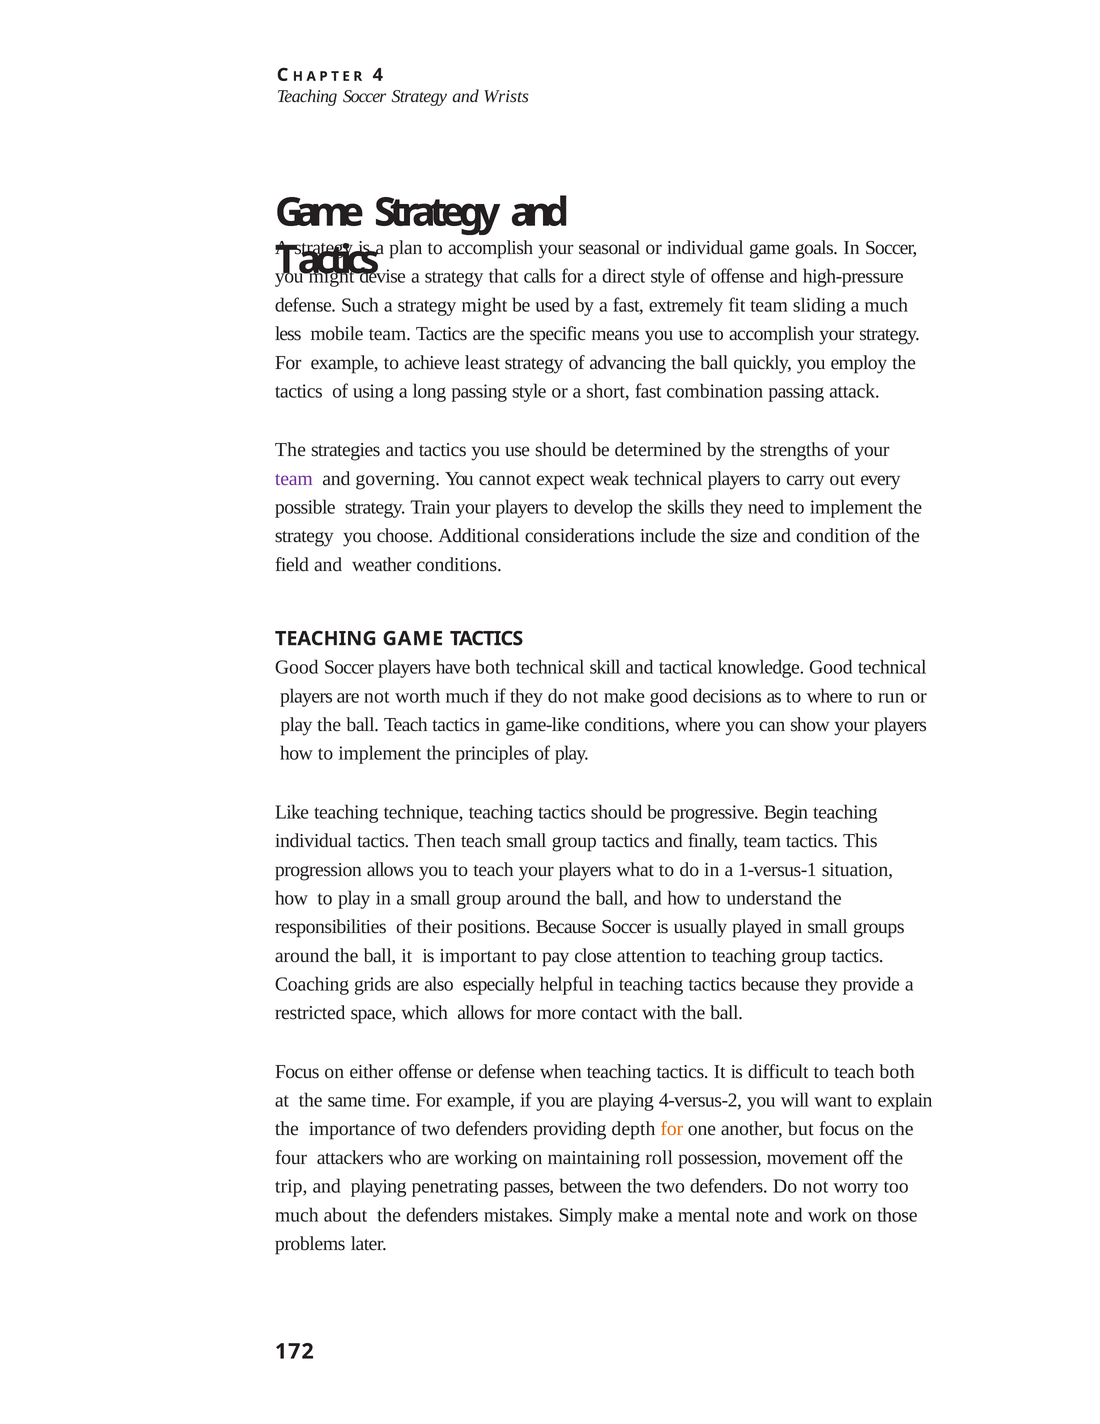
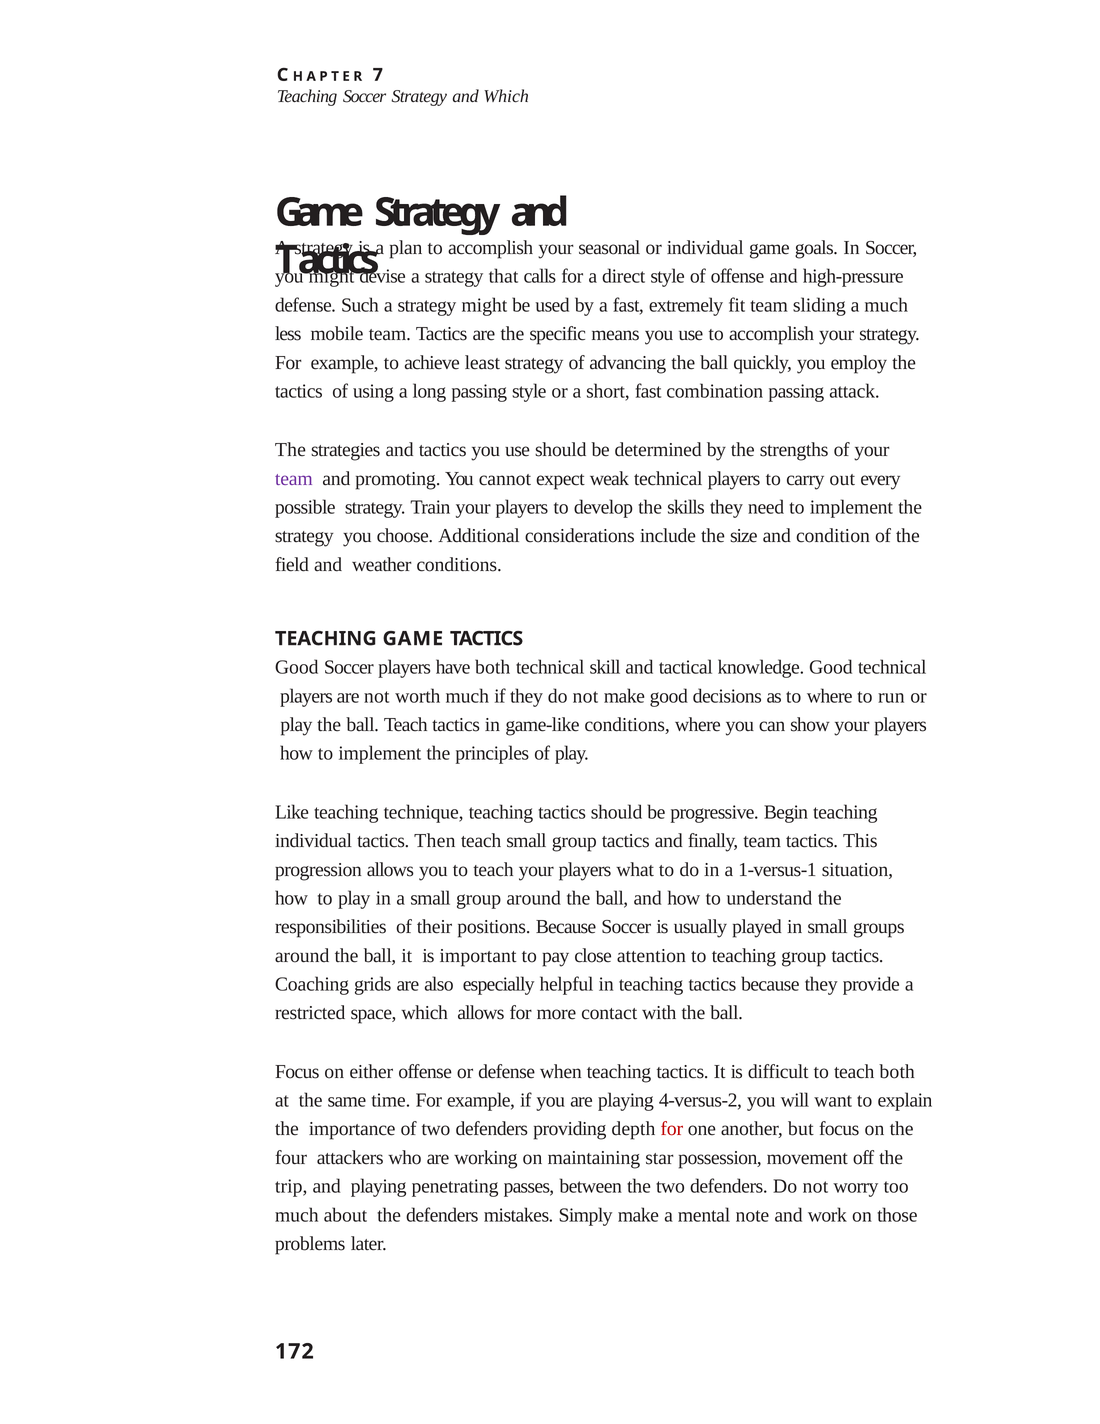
4: 4 -> 7 (378, 75)
and Wrists: Wrists -> Which (506, 96)
governing: governing -> promoting (398, 478)
for colour: orange -> red (672, 1129)
roll: roll -> star (659, 1157)
